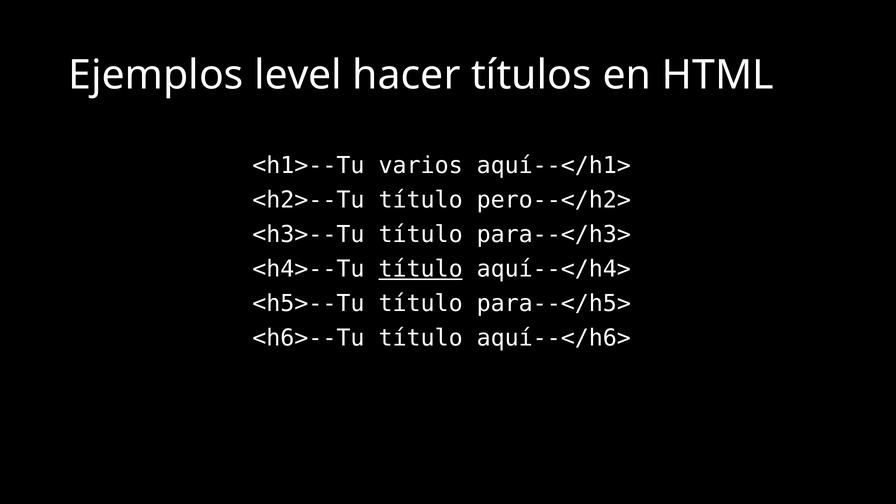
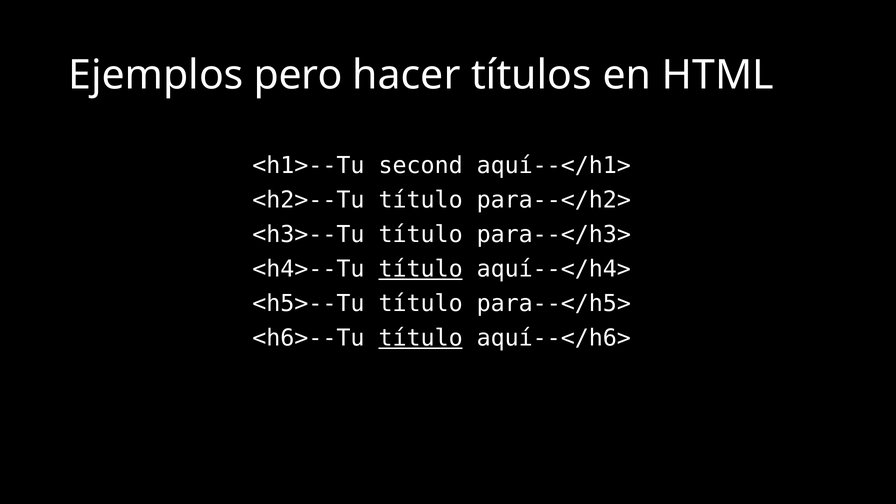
level: level -> pero (298, 75)
varios: varios -> second (421, 166)
pero--</h2>: pero--</h2> -> para--</h2> (554, 200)
título underline: none -> present (421, 338)
